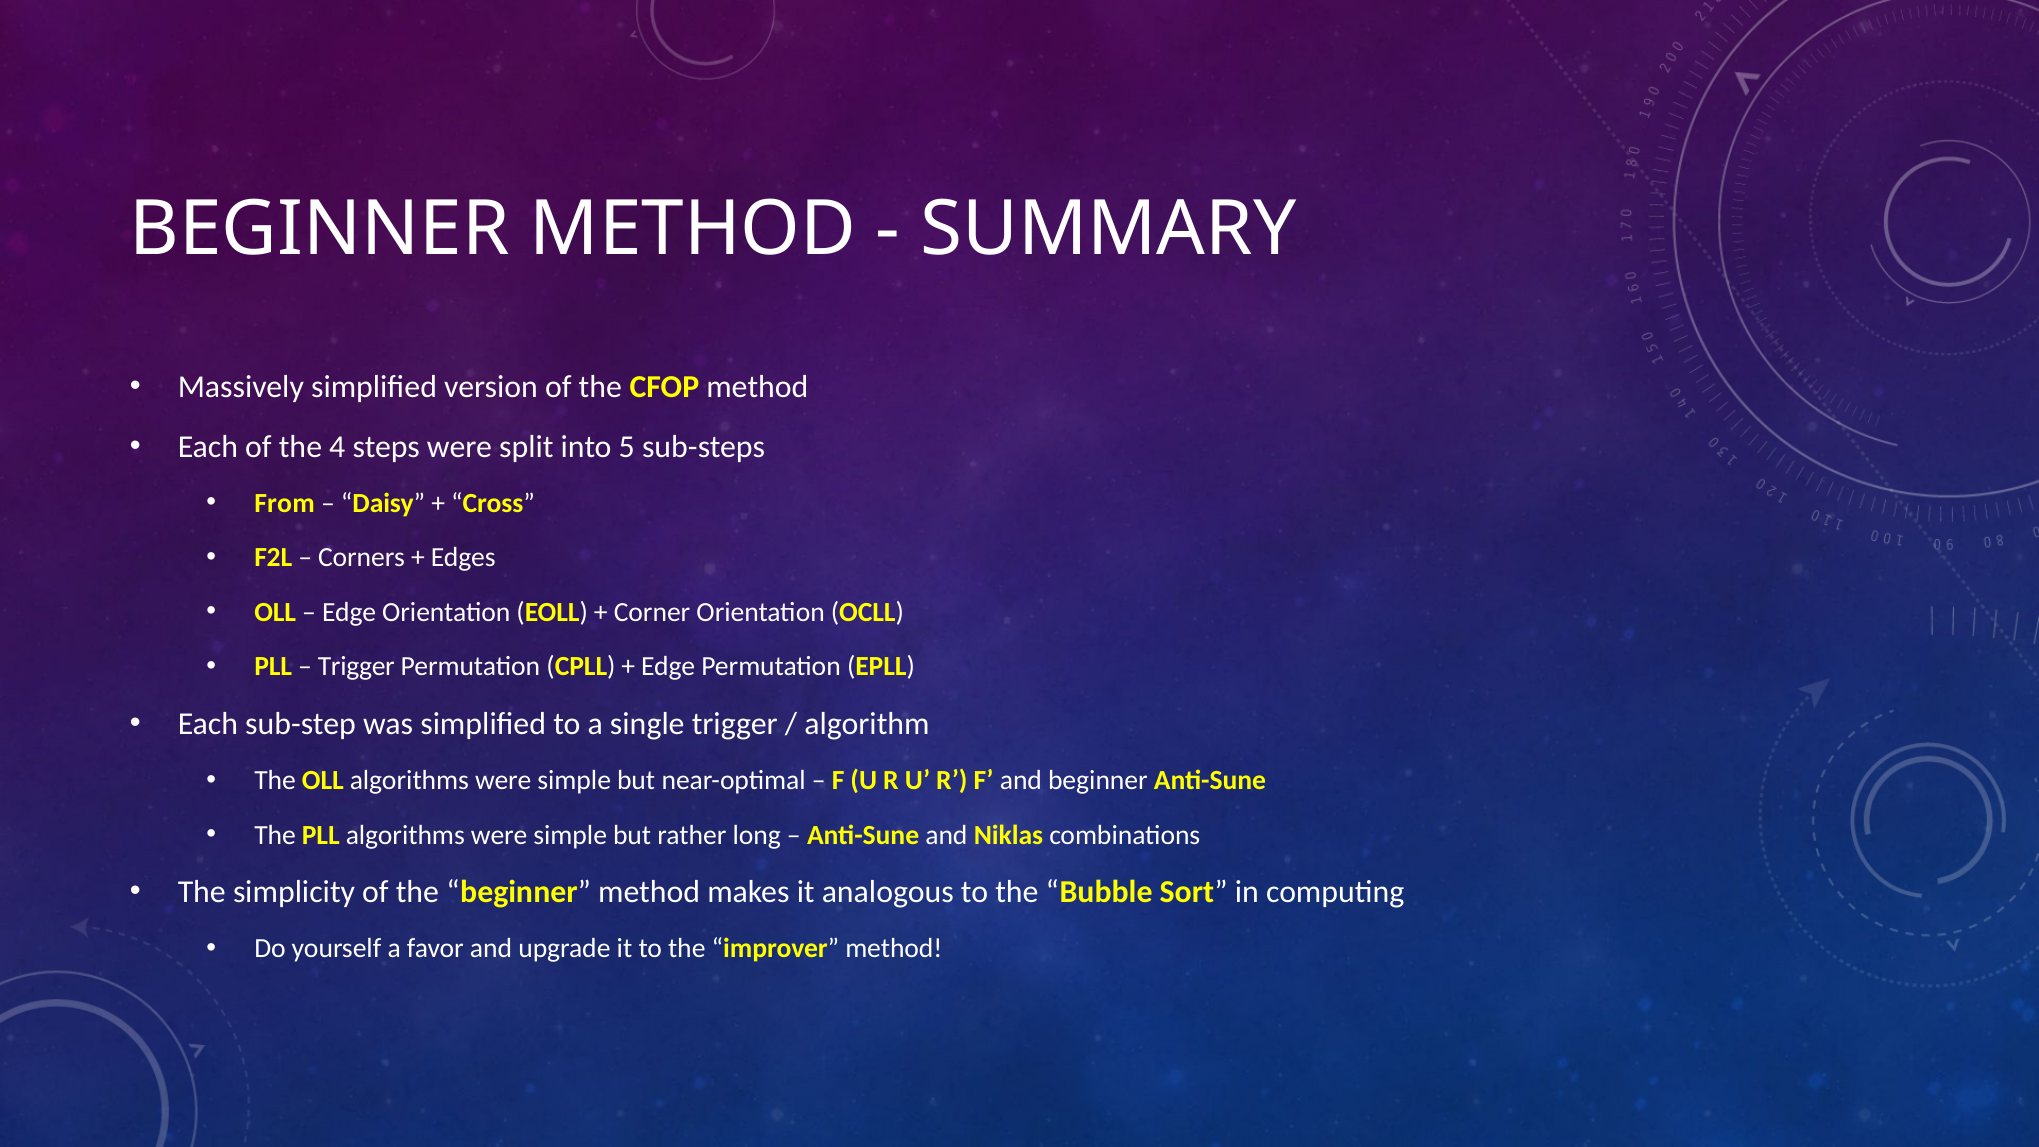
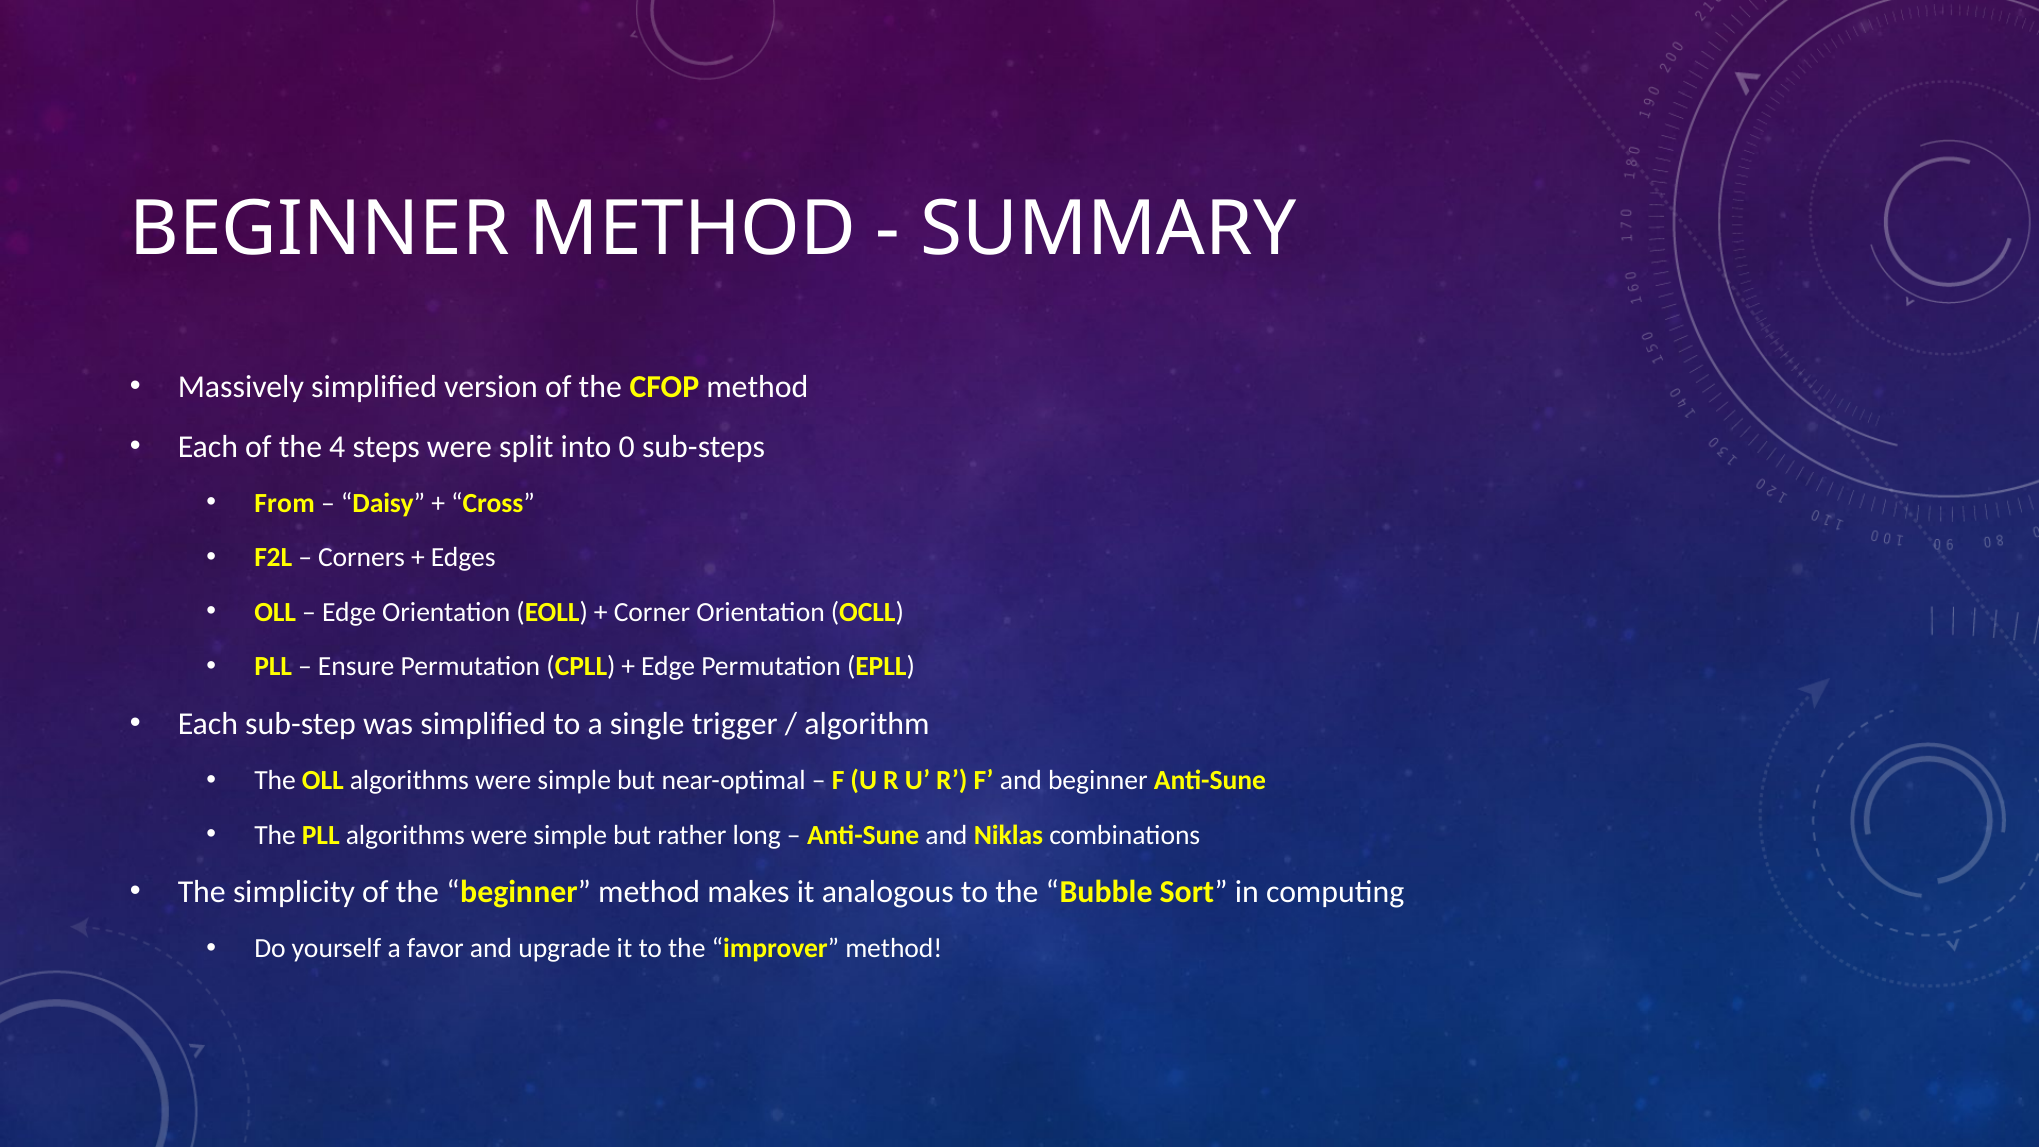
5: 5 -> 0 (627, 447)
Trigger: Trigger -> Ensure (356, 667)
